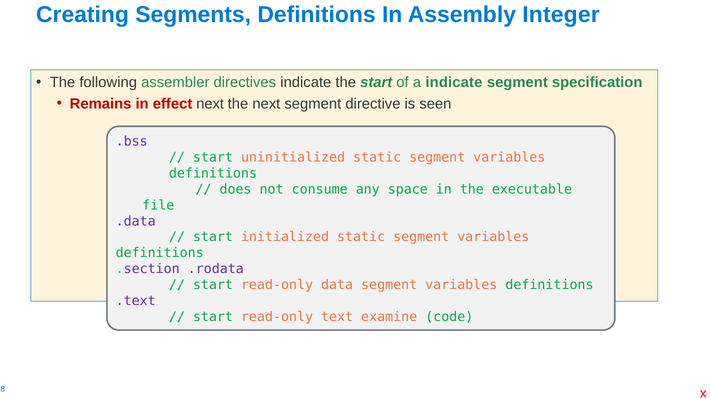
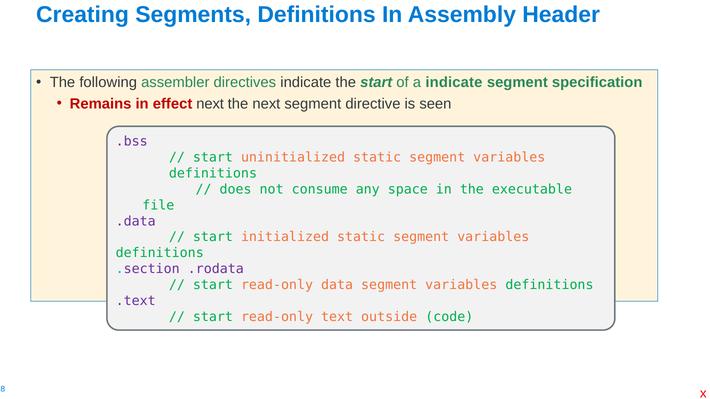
Integer: Integer -> Header (561, 15)
examine: examine -> outside (389, 317)
